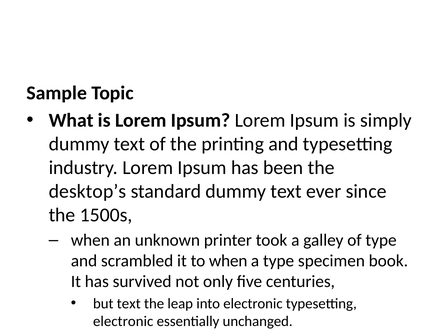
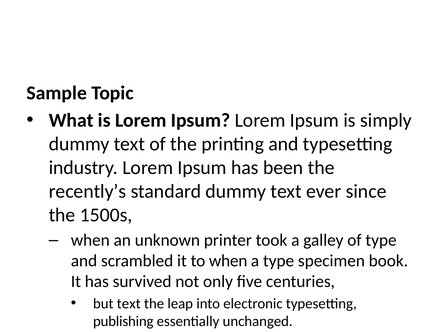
desktop’s: desktop’s -> recently’s (87, 191)
electronic: electronic -> publishing (123, 322)
